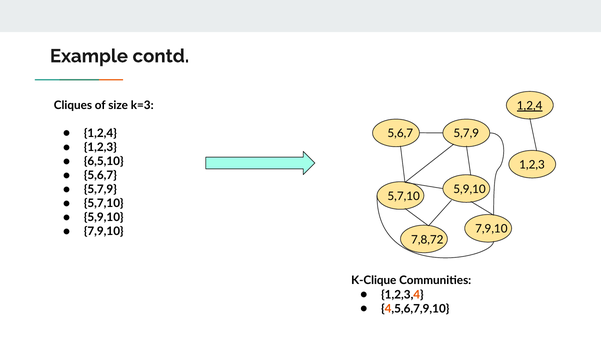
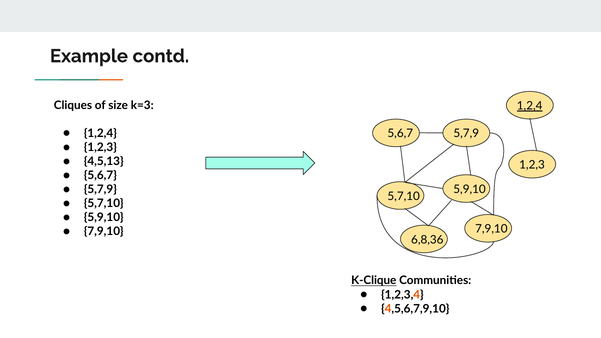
6,5,10: 6,5,10 -> 4,5,13 (104, 161)
7,8,72: 7,8,72 -> 6,8,36 (427, 240)
K-Clique underline: none -> present (374, 281)
